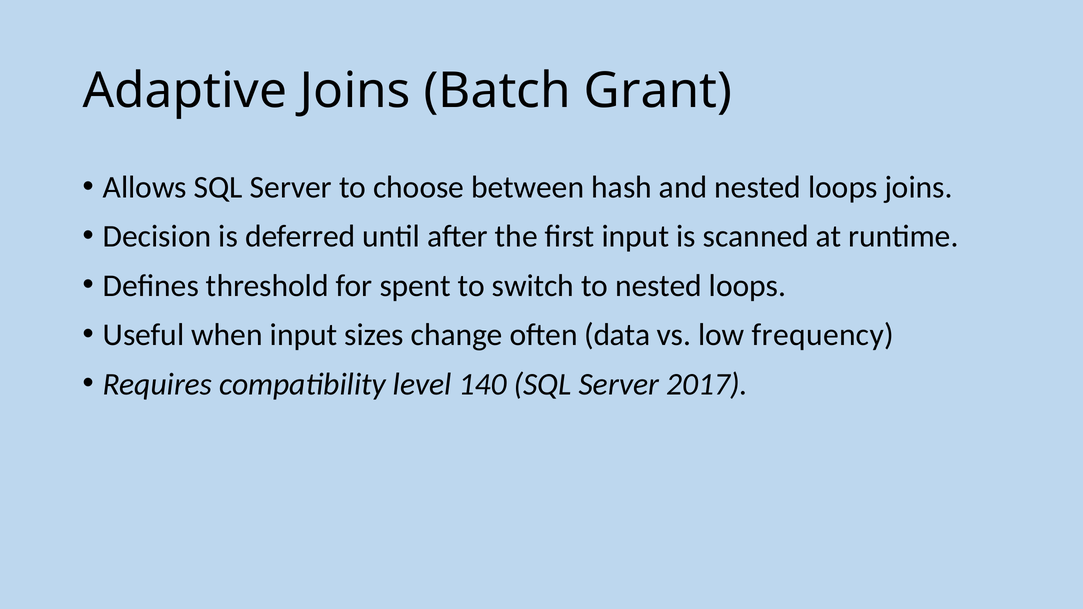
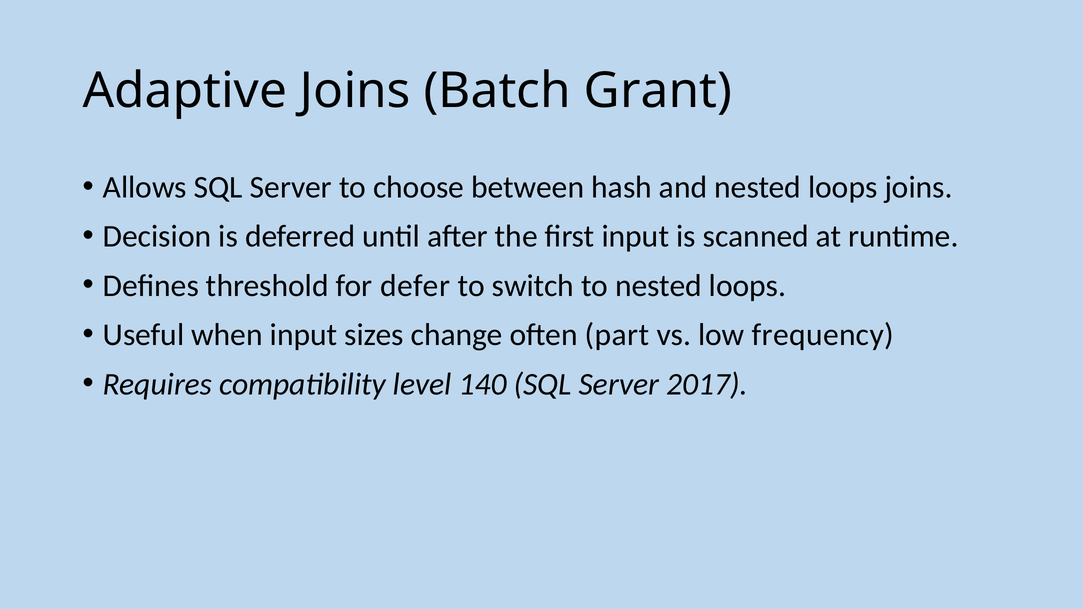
spent: spent -> defer (415, 286)
data: data -> part (617, 335)
